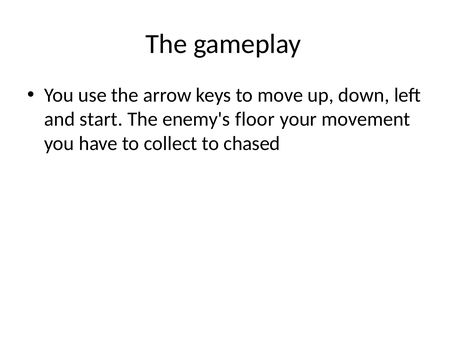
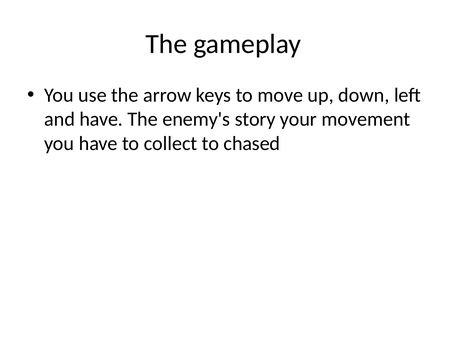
and start: start -> have (101, 119)
floor: floor -> story (255, 119)
